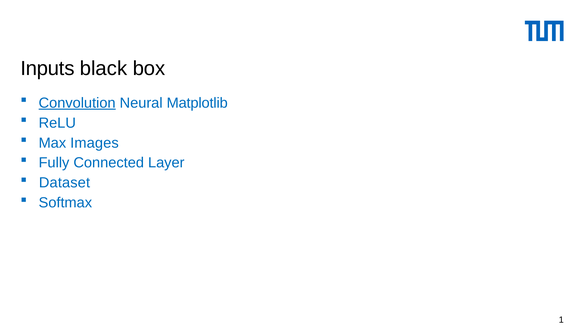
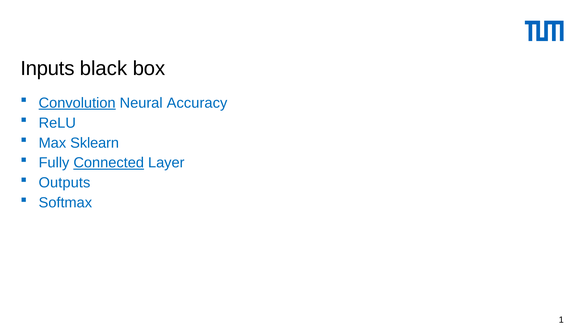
Matplotlib: Matplotlib -> Accuracy (197, 103)
Images: Images -> Sklearn (95, 143)
Connected underline: none -> present (109, 163)
Dataset: Dataset -> Outputs (64, 183)
